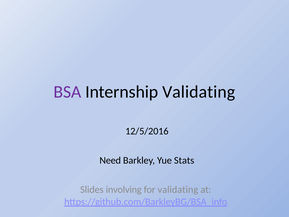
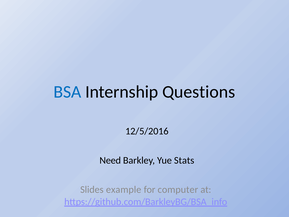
BSA colour: purple -> blue (67, 92)
Internship Validating: Validating -> Questions (199, 92)
involving: involving -> example (124, 189)
for validating: validating -> computer (178, 189)
